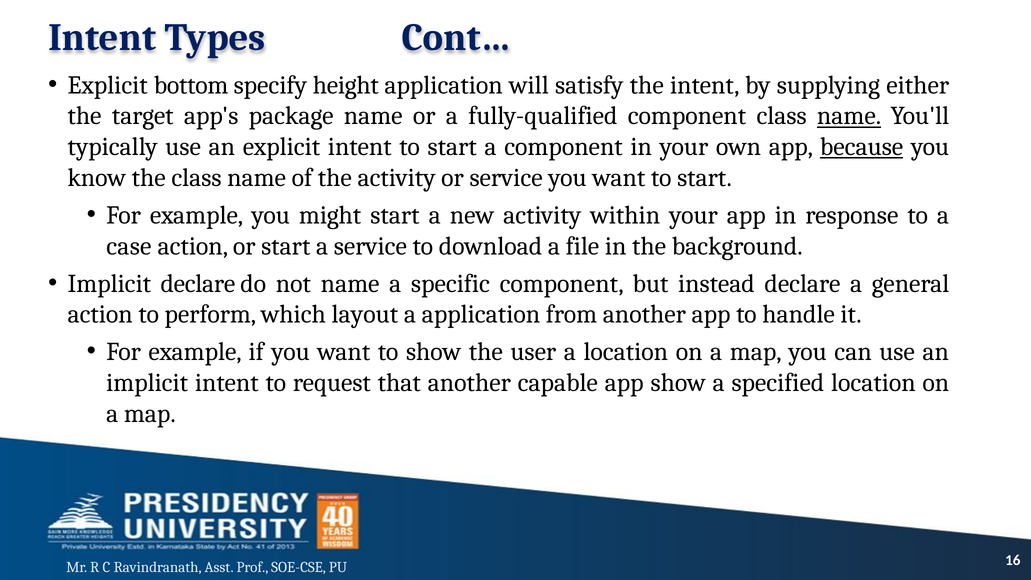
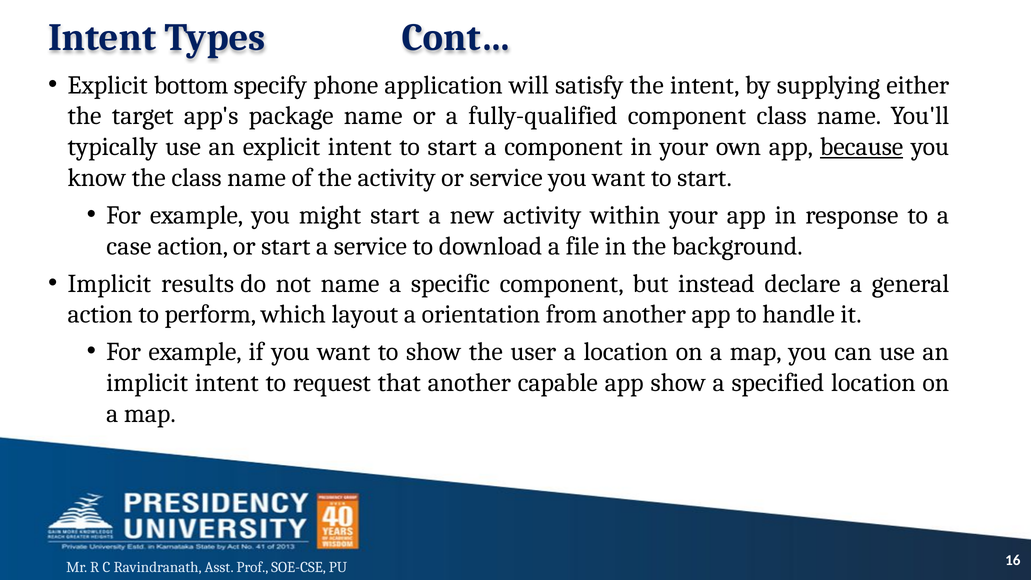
height: height -> phone (346, 85)
name underline: present -> none (849, 116)
Implicit declare: declare -> results (198, 283)
a application: application -> orientation (481, 314)
